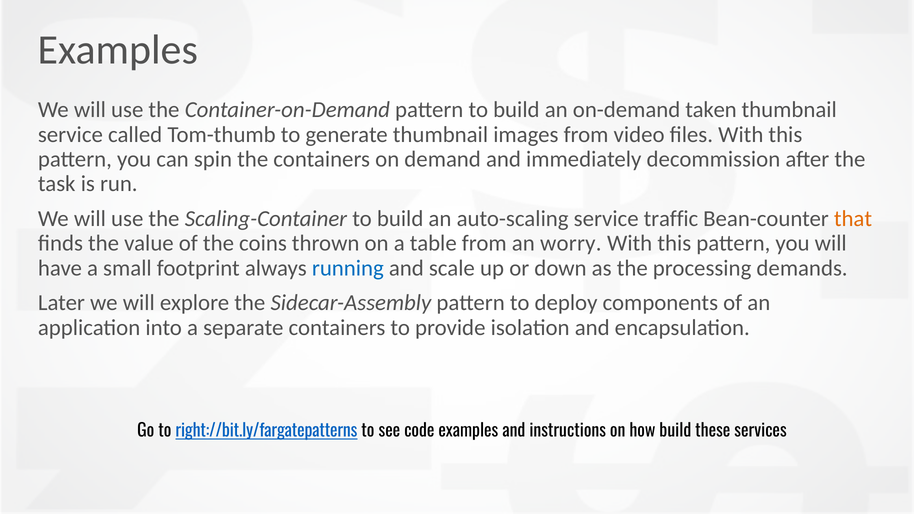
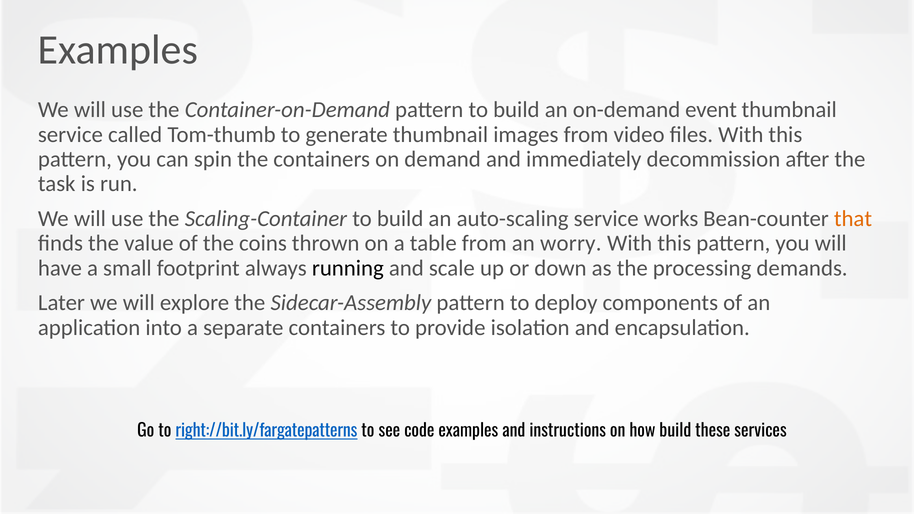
taken: taken -> event (711, 110)
traffic: traffic -> works (671, 219)
running colour: blue -> black (348, 268)
